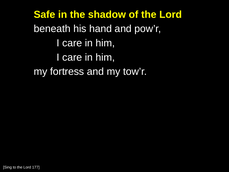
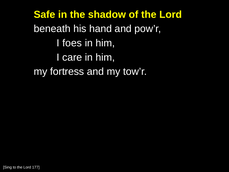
care: care -> foes (72, 43)
